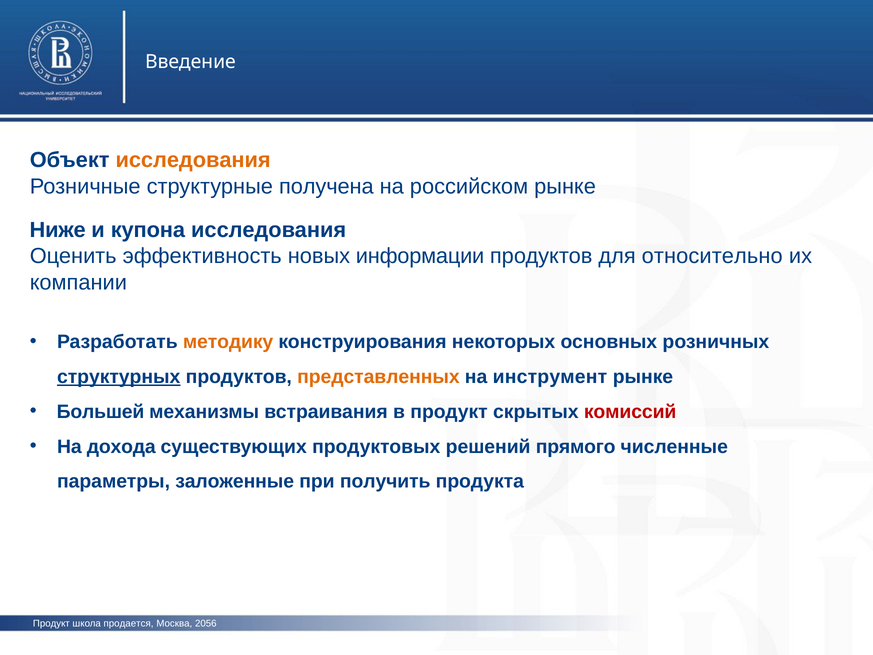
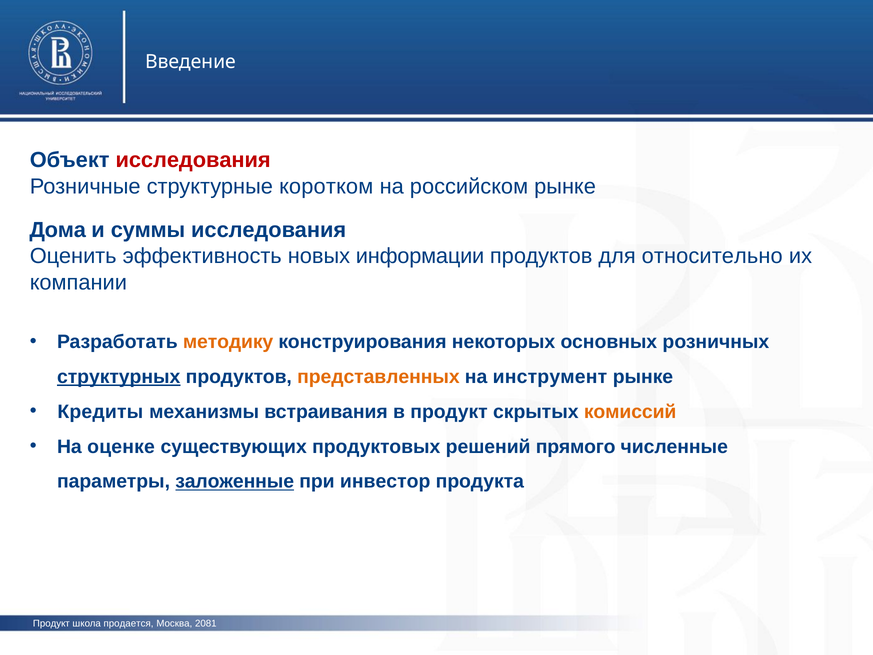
исследования colour: orange -> red (193, 160)
получена: получена -> коротком (326, 186)
Ниже: Ниже -> Дома (58, 230)
купона: купона -> суммы (148, 230)
Большей: Большей -> Кредиты (100, 412)
комиссий colour: red -> orange (630, 412)
дохода: дохода -> оценке (121, 446)
заложенные underline: none -> present (235, 481)
получить: получить -> инвестор (385, 481)
2056: 2056 -> 2081 (206, 623)
